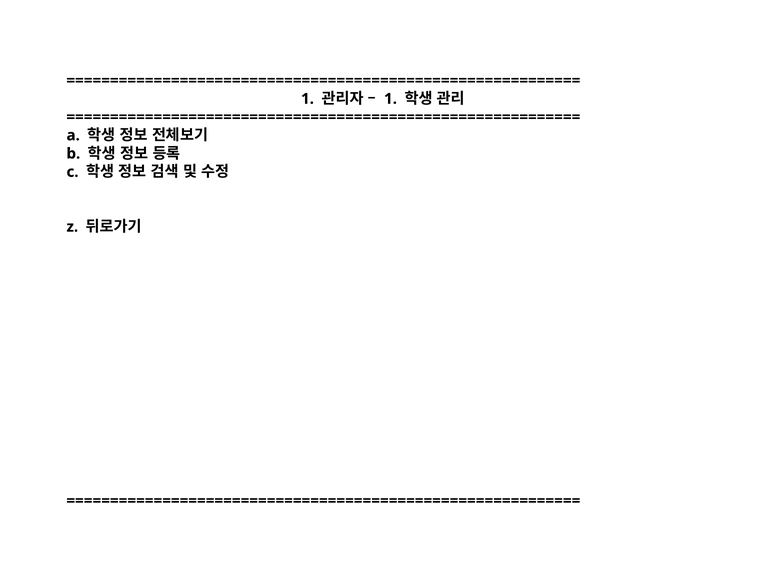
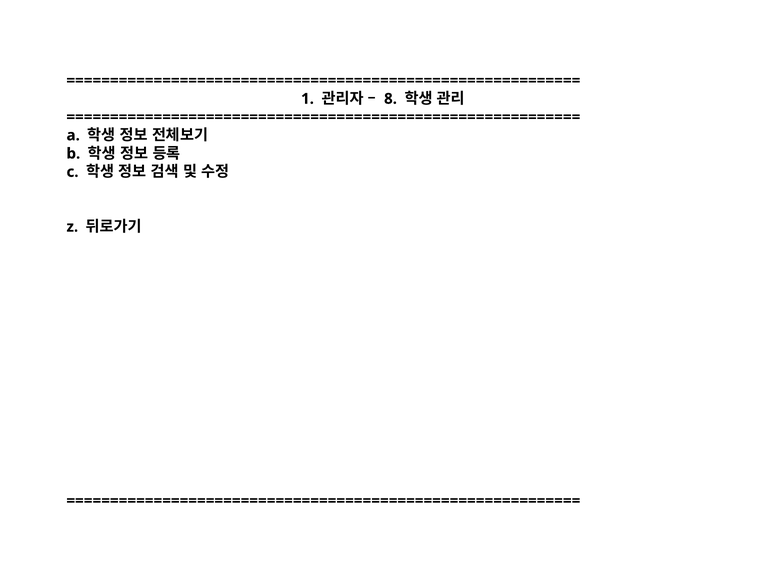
1: 1 -> 8 (391, 99)
